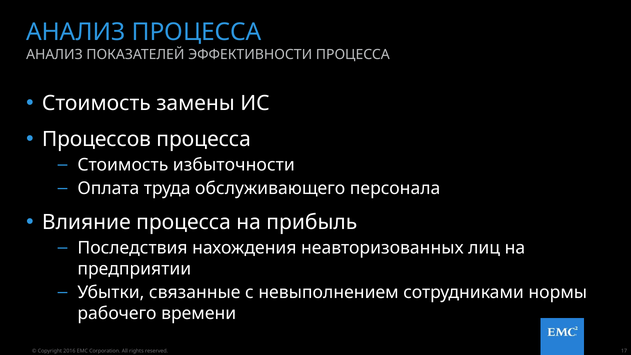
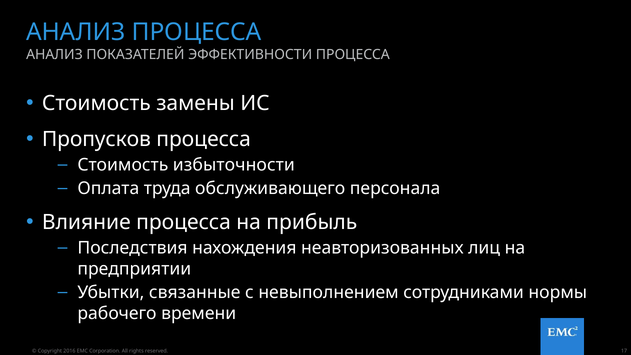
Процессов: Процессов -> Пропусков (96, 139)
